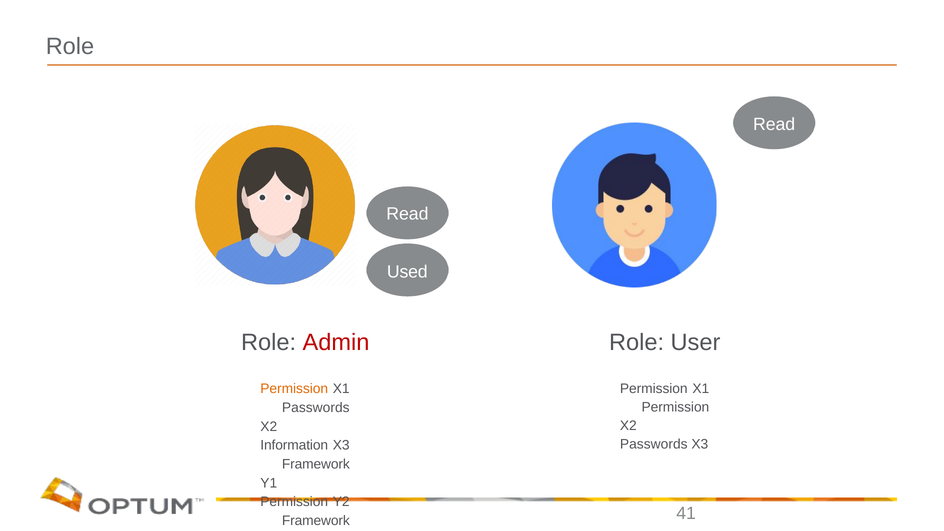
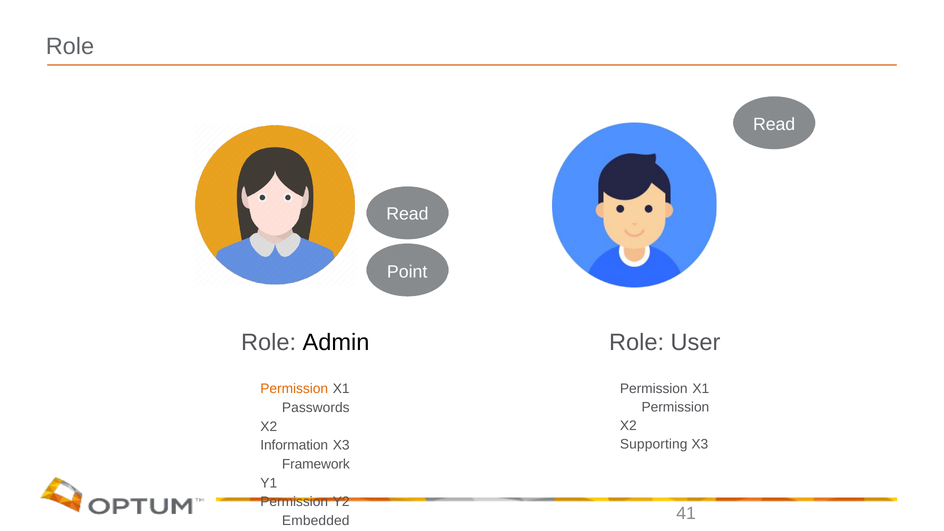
Used: Used -> Point (407, 272)
Admin colour: red -> black (336, 342)
Passwords: Passwords -> Supporting (654, 444)
Framework: Framework -> Embedded (316, 521)
